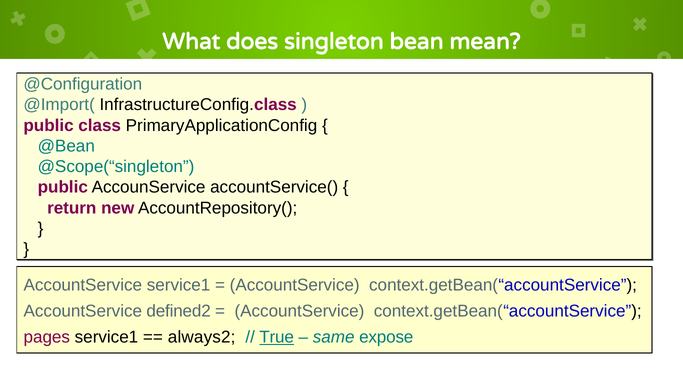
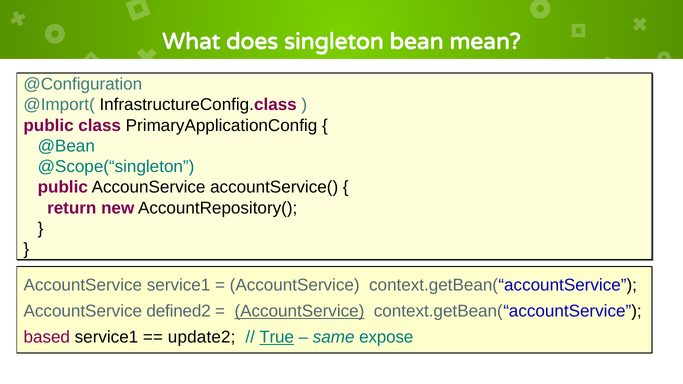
AccountService underline: none -> present (299, 311)
pages: pages -> based (47, 338)
always2: always2 -> update2 (202, 338)
